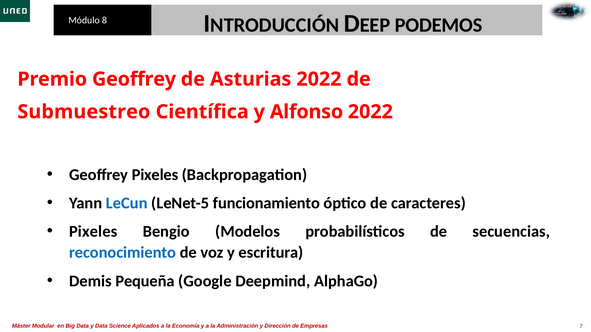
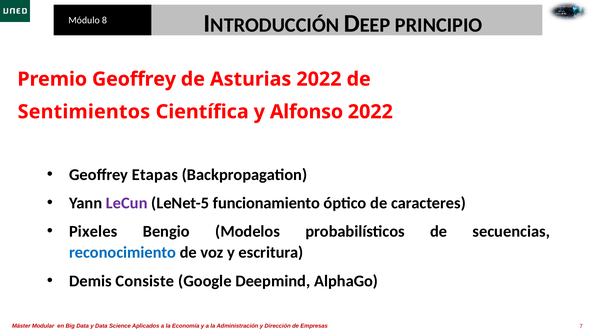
PODEMOS: PODEMOS -> PRINCIPIO (439, 25)
Submuestreo: Submuestreo -> Sentimientos (84, 112)
Geoffrey Pixeles: Pixeles -> Etapas (155, 175)
LeCun colour: blue -> purple (127, 203)
Pequeña: Pequeña -> Consiste (145, 281)
